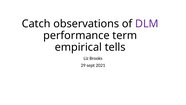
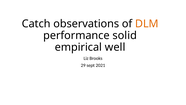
DLM colour: purple -> orange (147, 24)
term: term -> solid (125, 35)
tells: tells -> well (115, 47)
